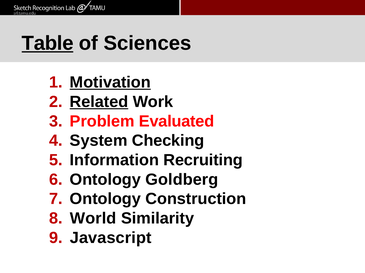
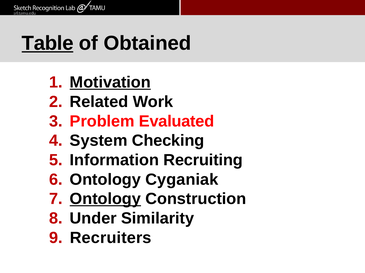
Sciences: Sciences -> Obtained (147, 43)
Related underline: present -> none (99, 102)
Goldberg: Goldberg -> Cyganiak (182, 180)
Ontology underline: none -> present (105, 199)
World: World -> Under (93, 219)
Javascript: Javascript -> Recruiters (111, 238)
